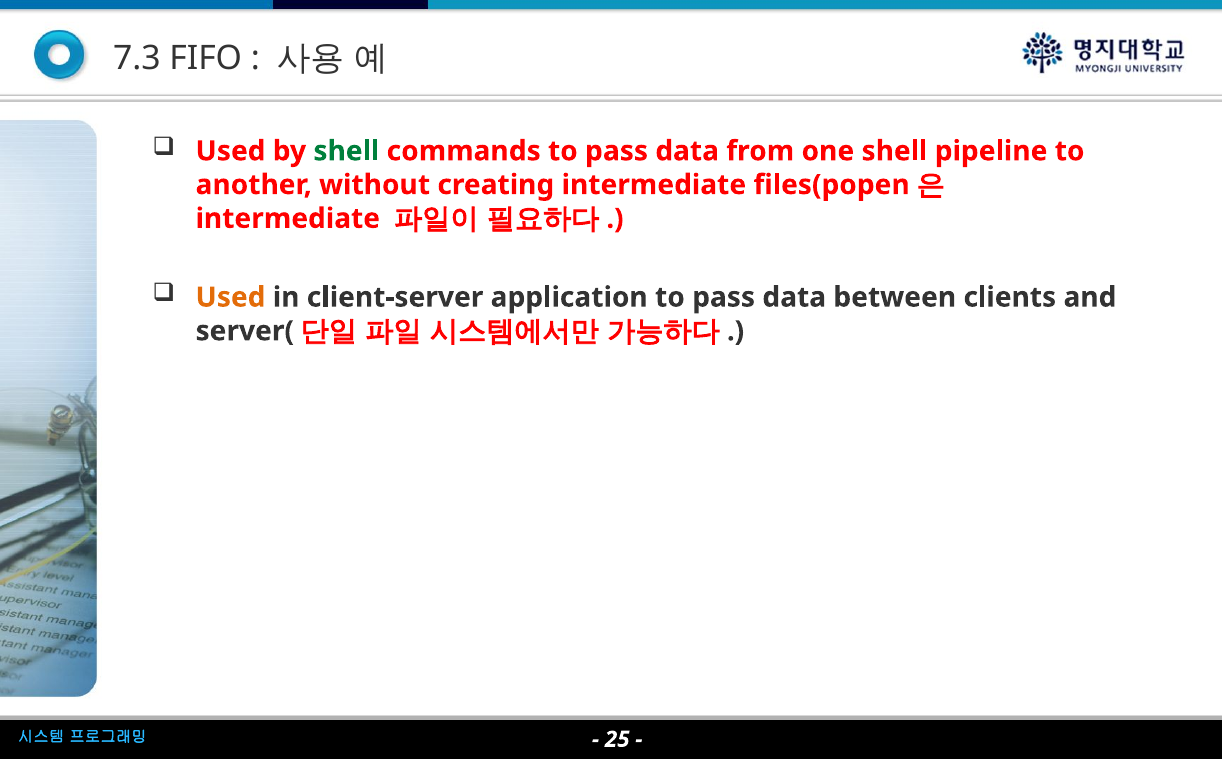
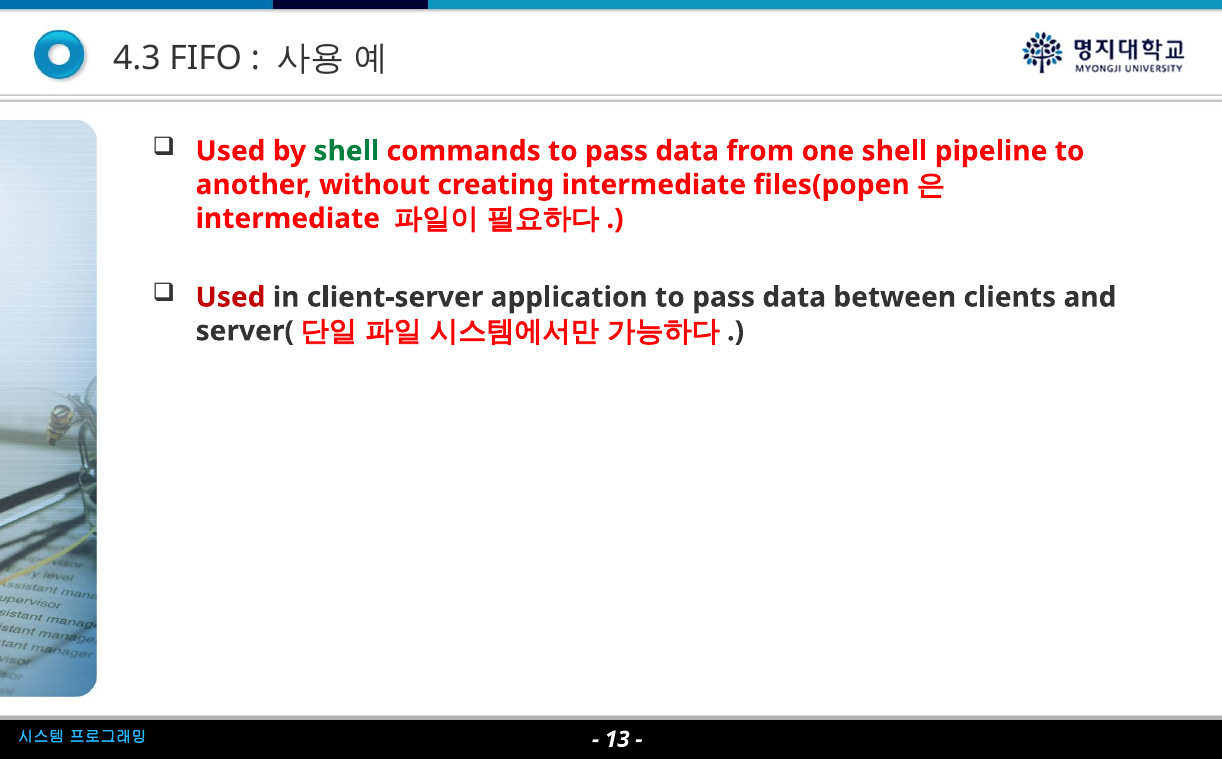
7.3: 7.3 -> 4.3 (137, 59)
Used colour: orange -> red (231, 297)
25: 25 -> 13 (617, 739)
